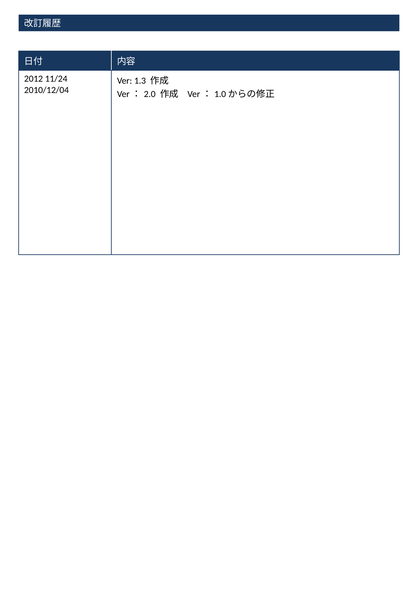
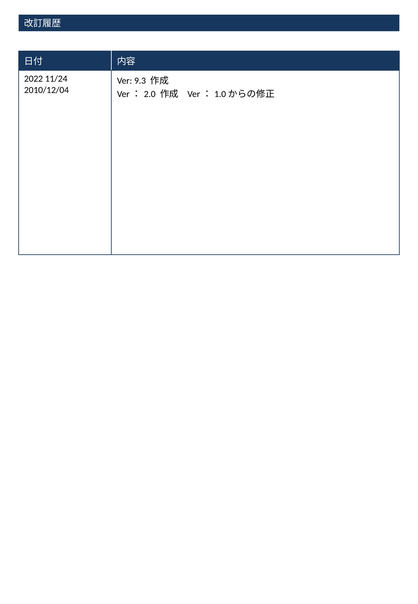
2012: 2012 -> 2022 (34, 79)
1.3: 1.3 -> 9.3 (140, 81)
